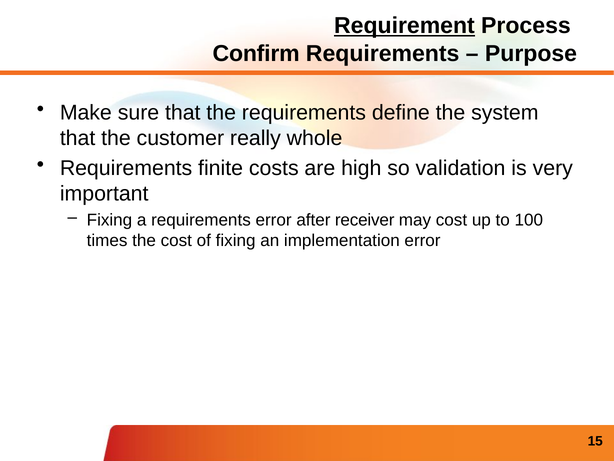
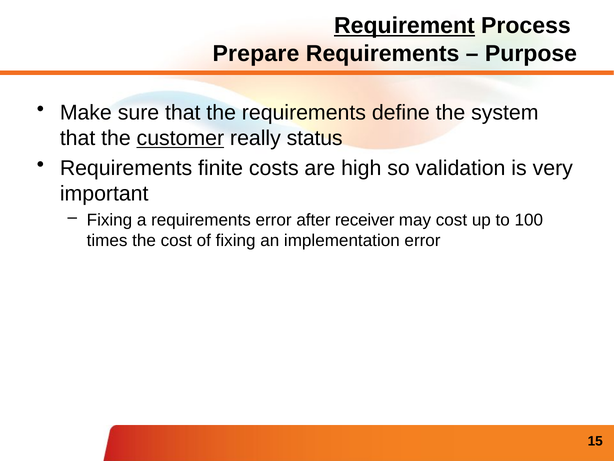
Confirm: Confirm -> Prepare (256, 53)
customer underline: none -> present (180, 138)
whole: whole -> status (315, 138)
